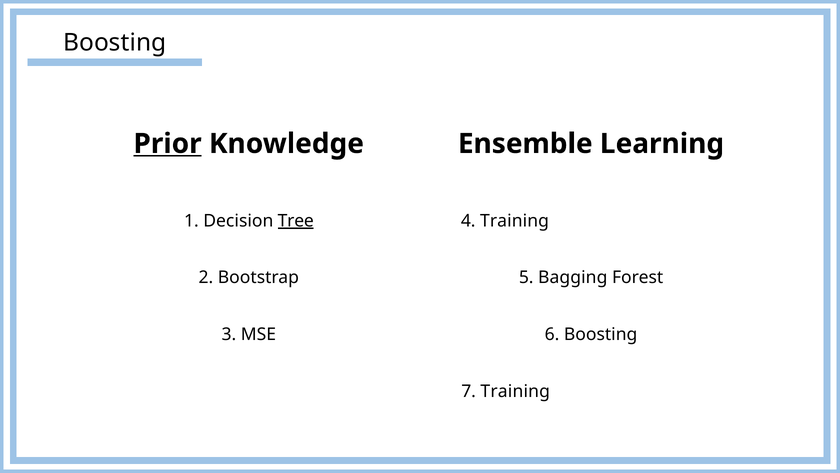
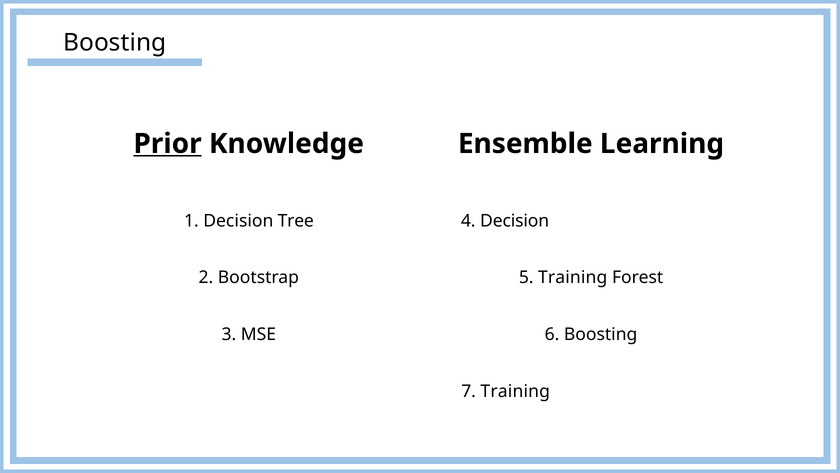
Tree underline: present -> none (296, 220)
4 Training: Training -> Decision (515, 220)
5 Bagging: Bagging -> Training (573, 277)
